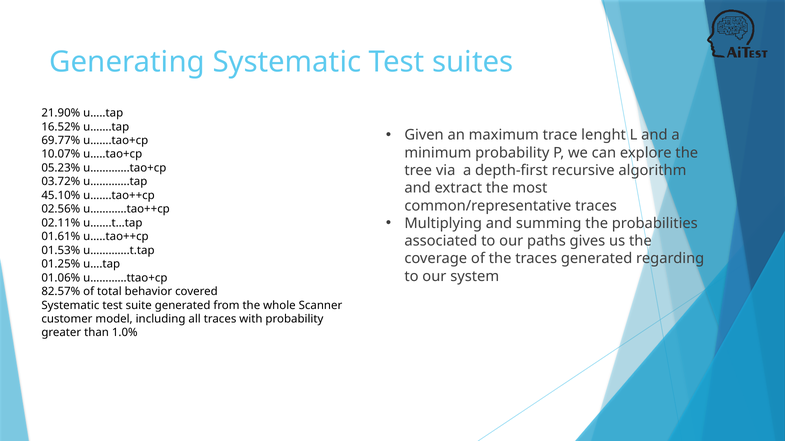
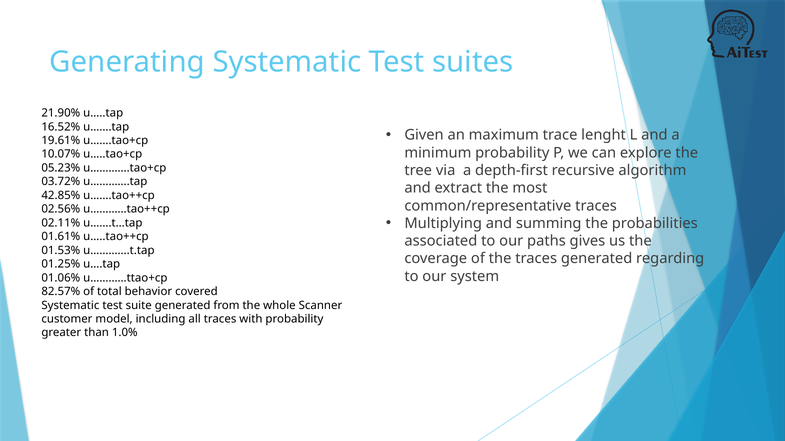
69.77%: 69.77% -> 19.61% (61, 141)
45.10%: 45.10% -> 42.85% (61, 196)
